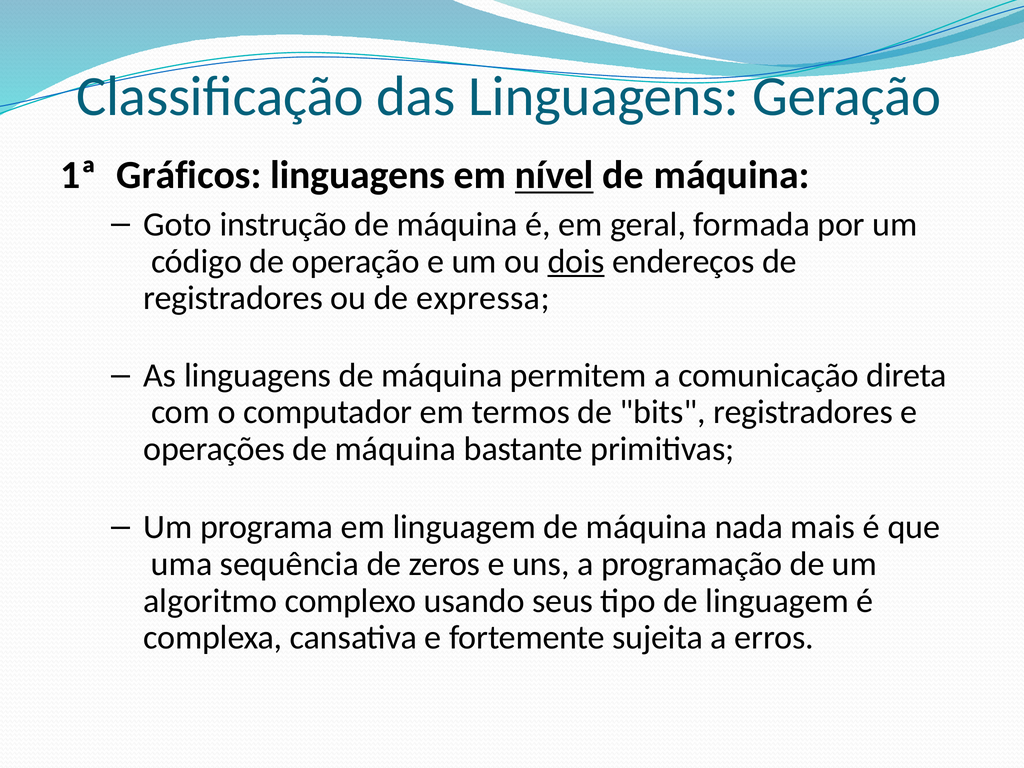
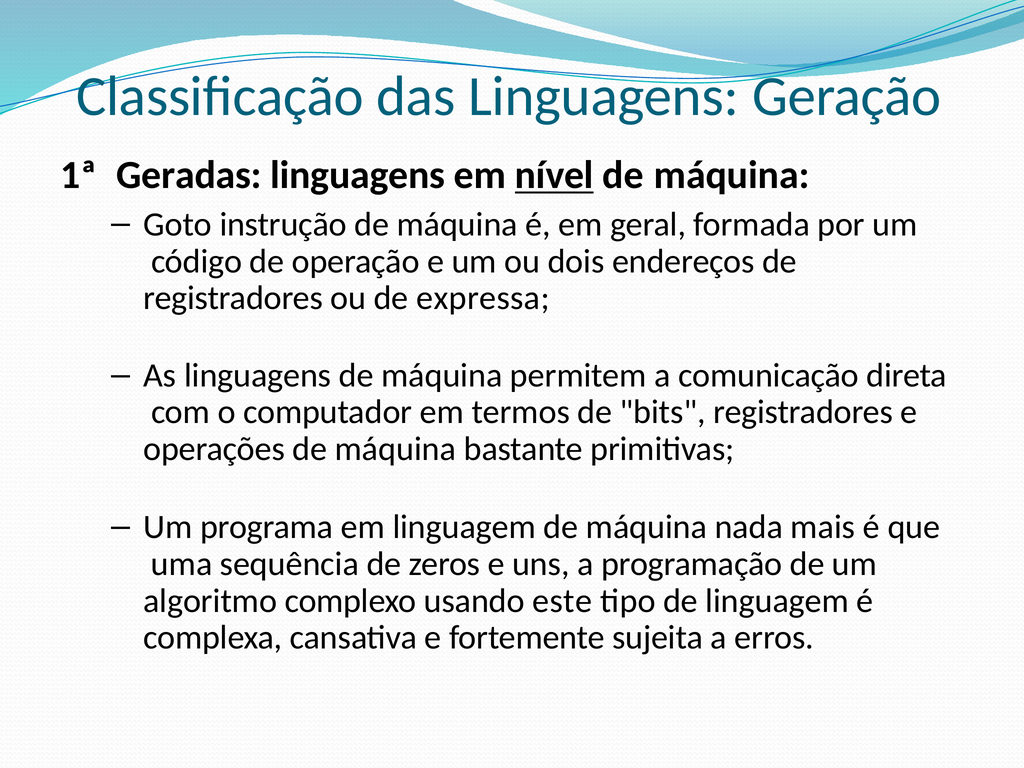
Gráficos: Gráficos -> Geradas (189, 175)
dois underline: present -> none (576, 261)
seus: seus -> este (562, 601)
